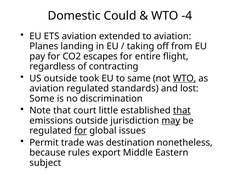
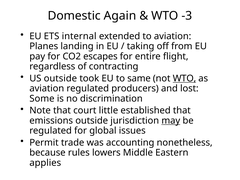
Could: Could -> Again (120, 16)
-4: -4 -> -3 (187, 16)
ETS aviation: aviation -> internal (79, 36)
standards: standards -> producers (135, 88)
that underline: present -> none (182, 111)
for underline: present -> none (81, 131)
destination: destination -> accounting (130, 143)
export: export -> lowers (106, 153)
subject: subject -> applies (45, 163)
